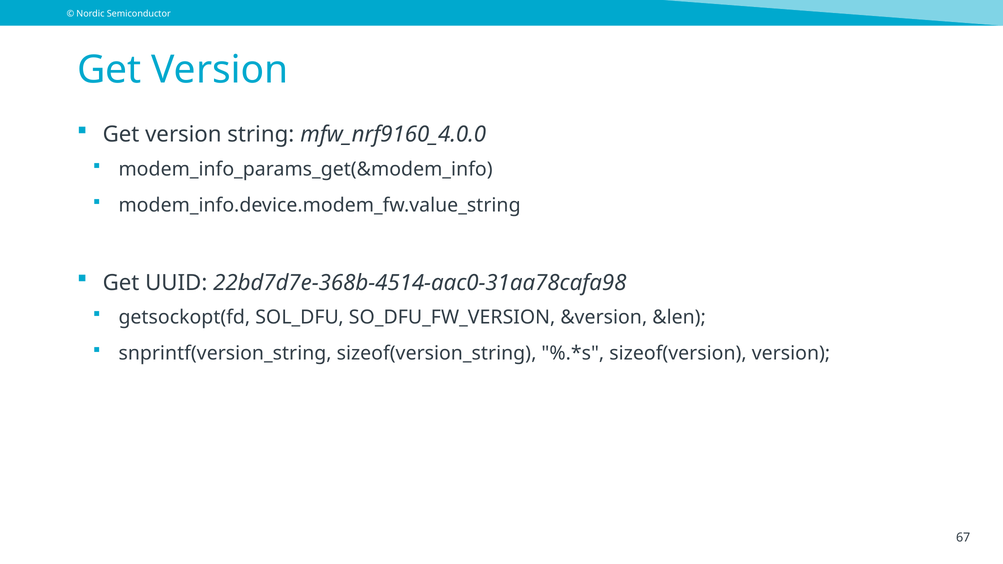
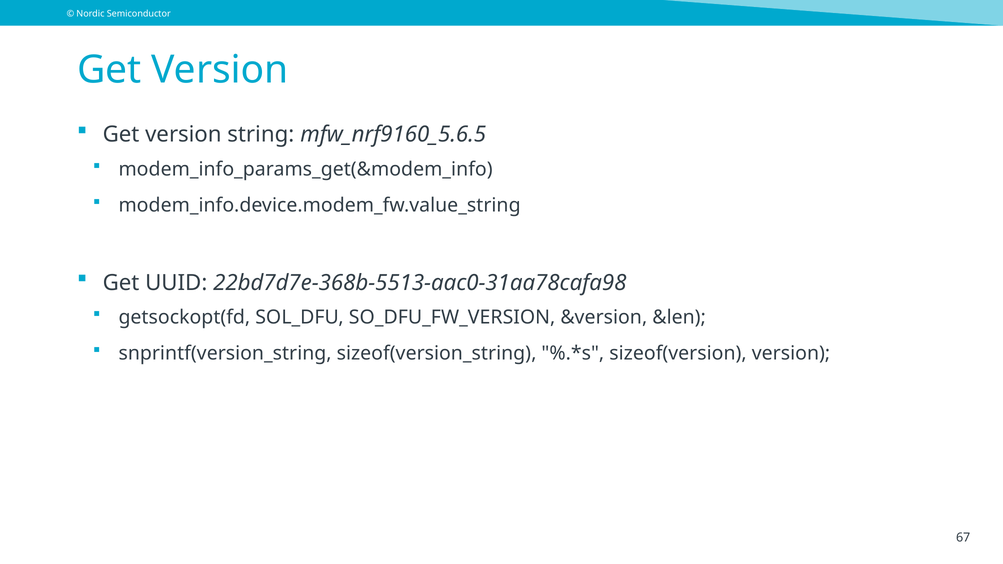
mfw_nrf9160_4.0.0: mfw_nrf9160_4.0.0 -> mfw_nrf9160_5.6.5 (393, 135)
22bd7d7e-368b-4514-aac0-31aa78cafa98: 22bd7d7e-368b-4514-aac0-31aa78cafa98 -> 22bd7d7e-368b-5513-aac0-31aa78cafa98 (420, 283)
